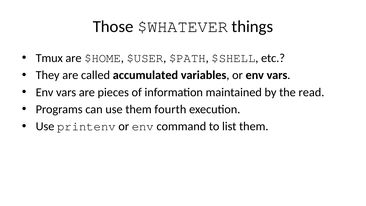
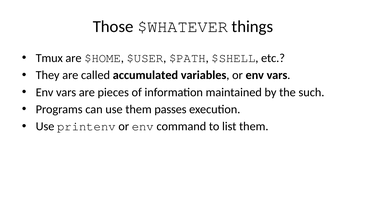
read: read -> such (311, 92)
fourth: fourth -> passes (170, 109)
